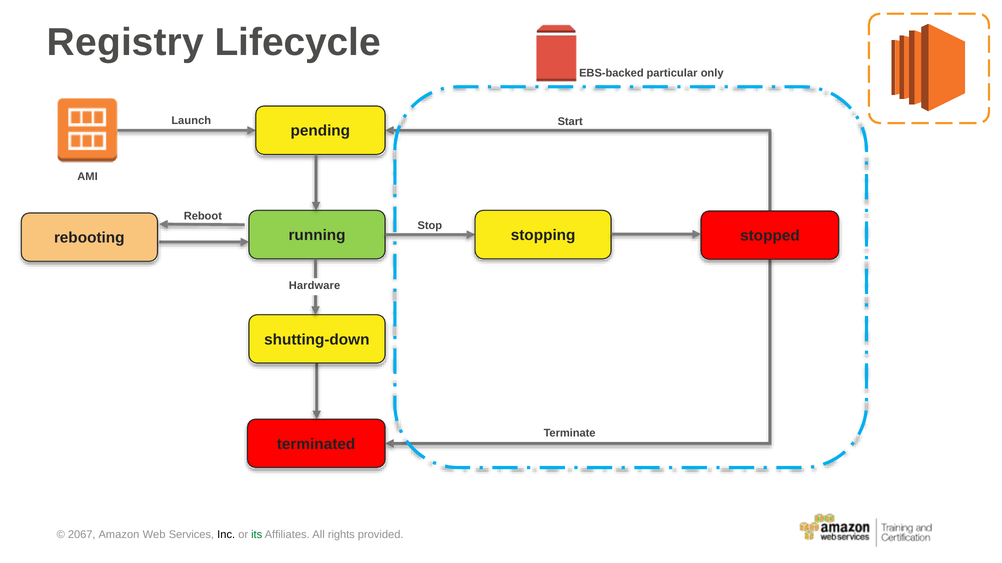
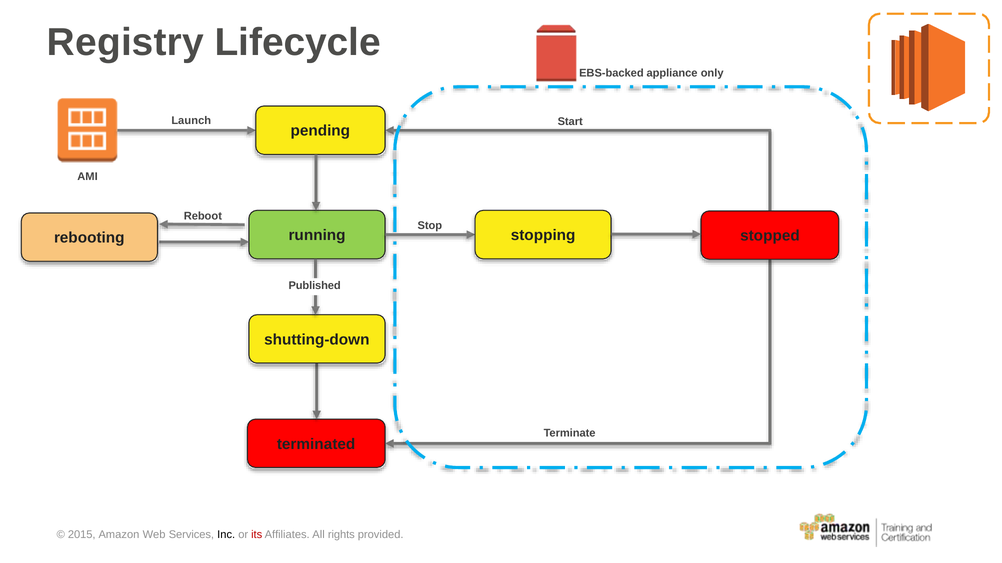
particular: particular -> appliance (672, 73)
Hardware: Hardware -> Published (315, 286)
2067: 2067 -> 2015 (82, 535)
its colour: green -> red (257, 535)
